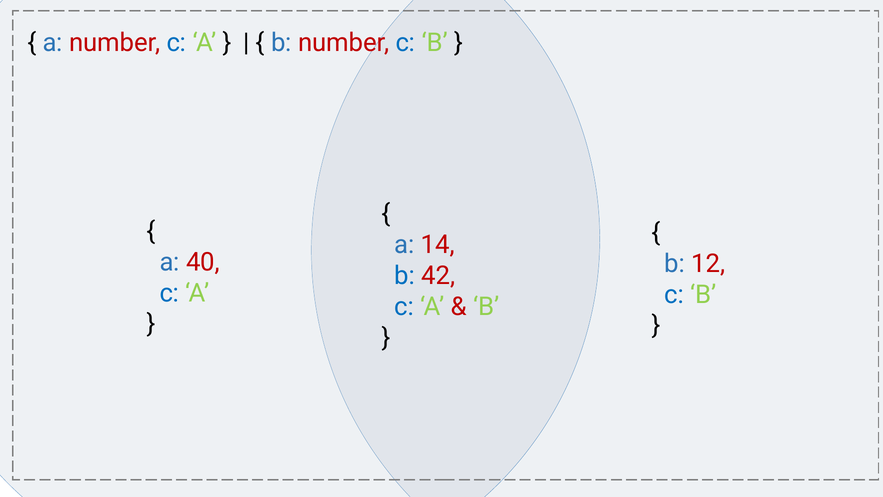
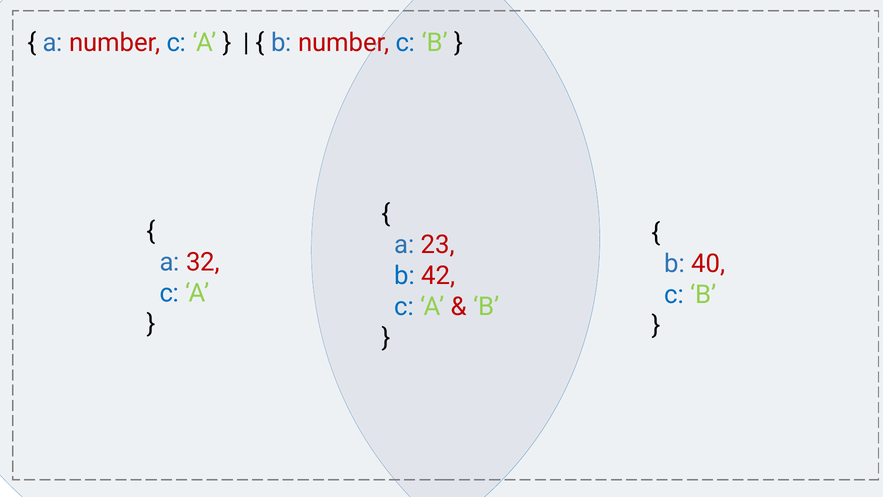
14: 14 -> 23 (438, 245)
40: 40 -> 32 (203, 262)
12: 12 -> 40 (708, 263)
